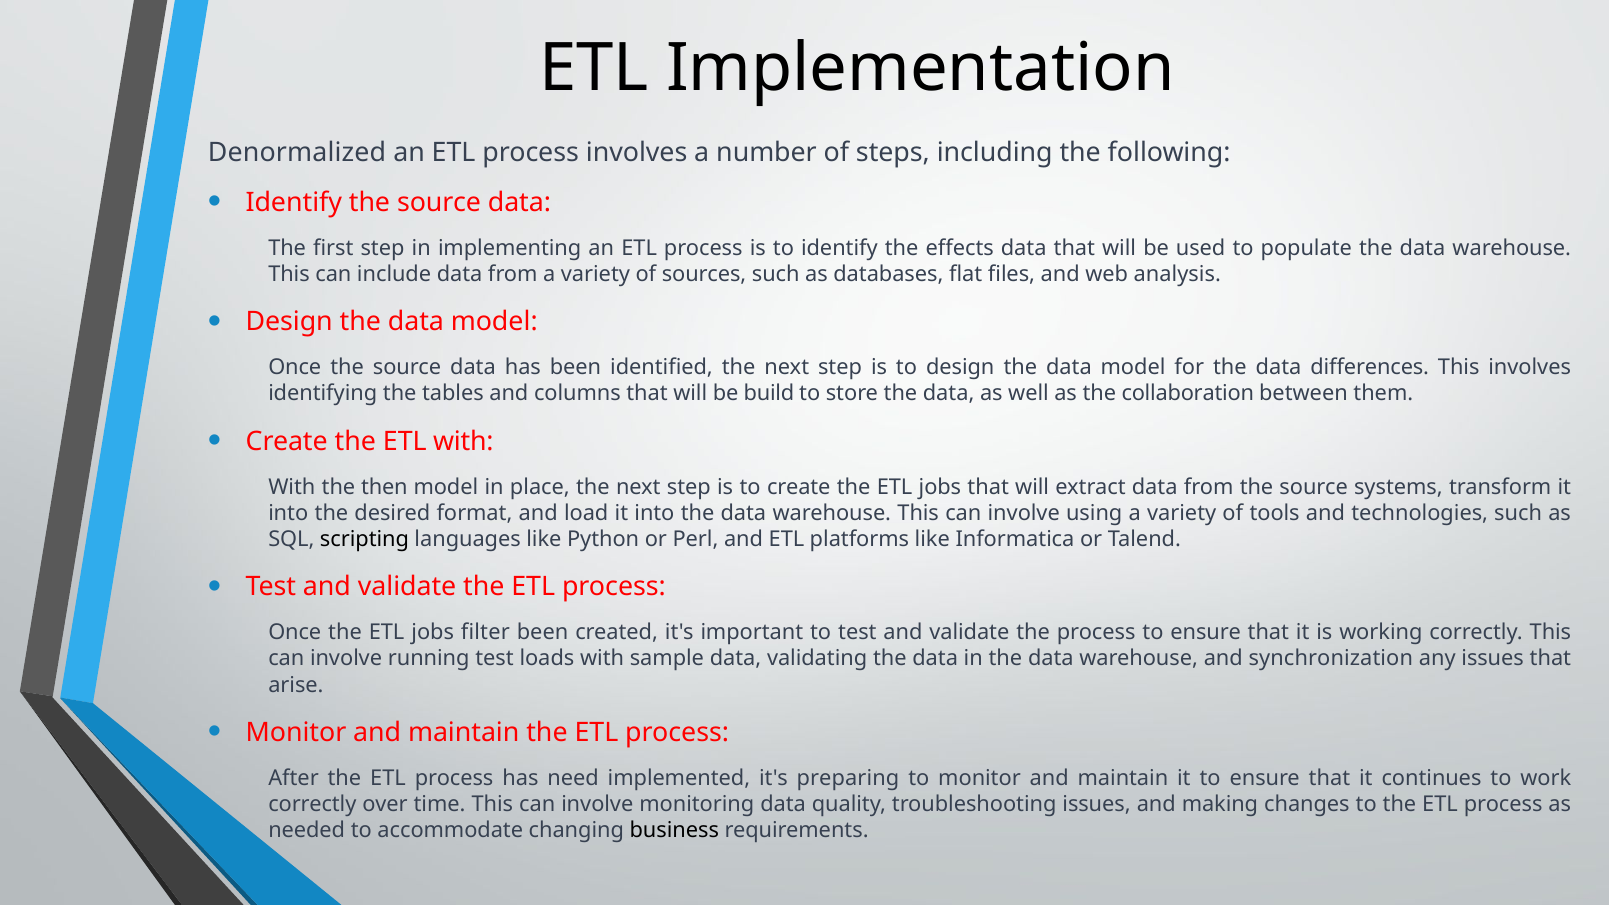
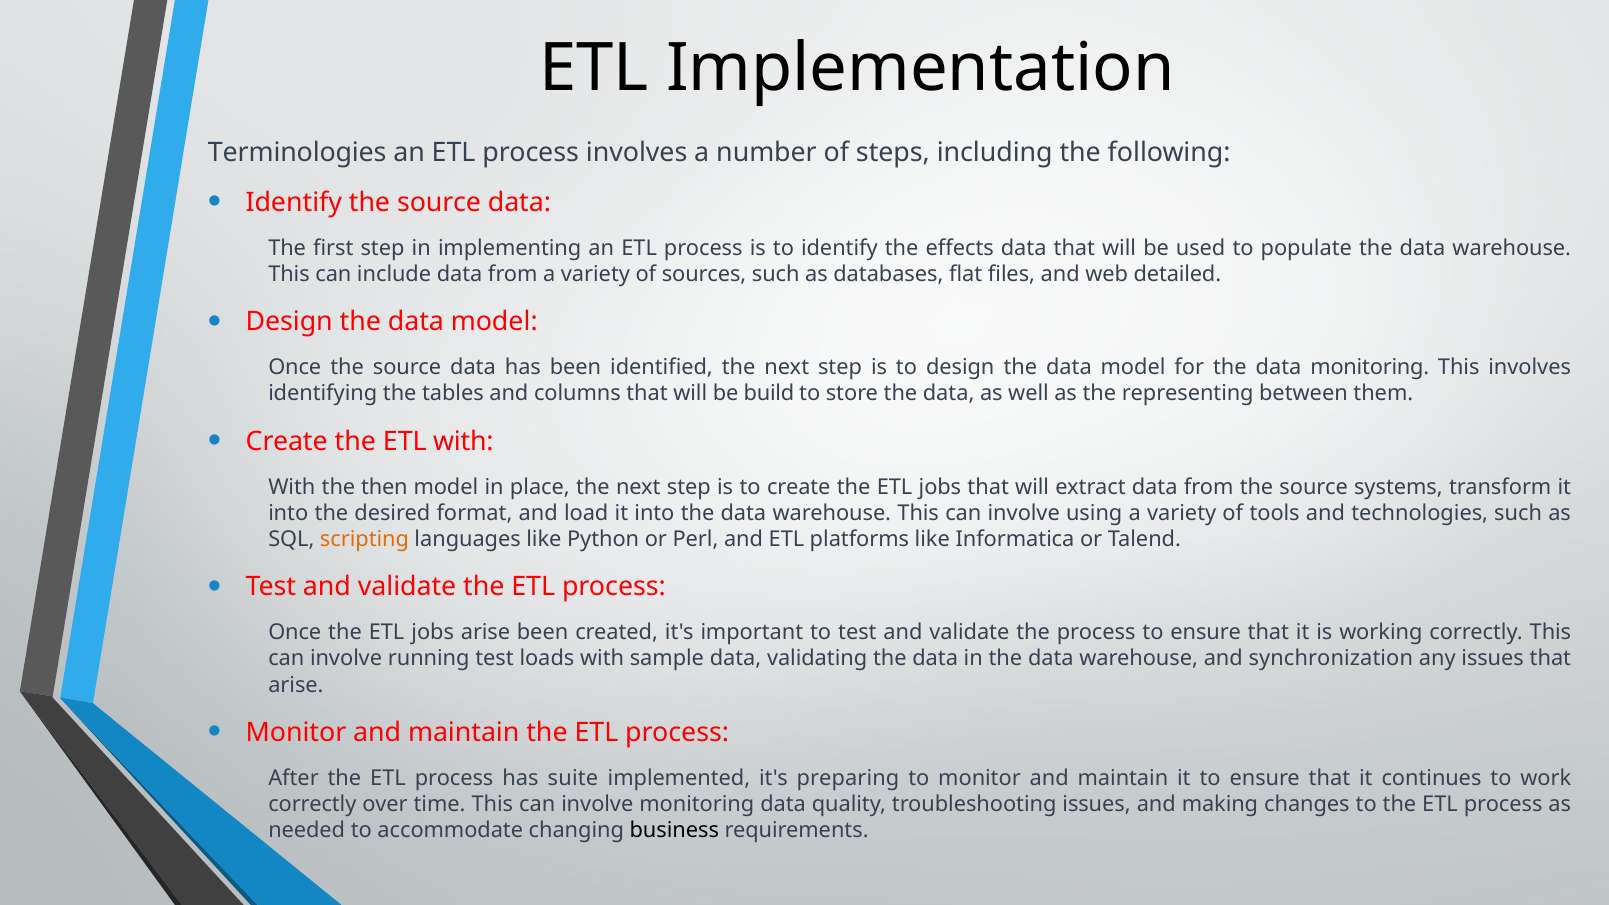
Denormalized: Denormalized -> Terminologies (297, 152)
analysis: analysis -> detailed (1177, 274)
data differences: differences -> monitoring (1370, 368)
collaboration: collaboration -> representing (1188, 394)
scripting colour: black -> orange (365, 539)
jobs filter: filter -> arise (485, 633)
need: need -> suite (573, 778)
